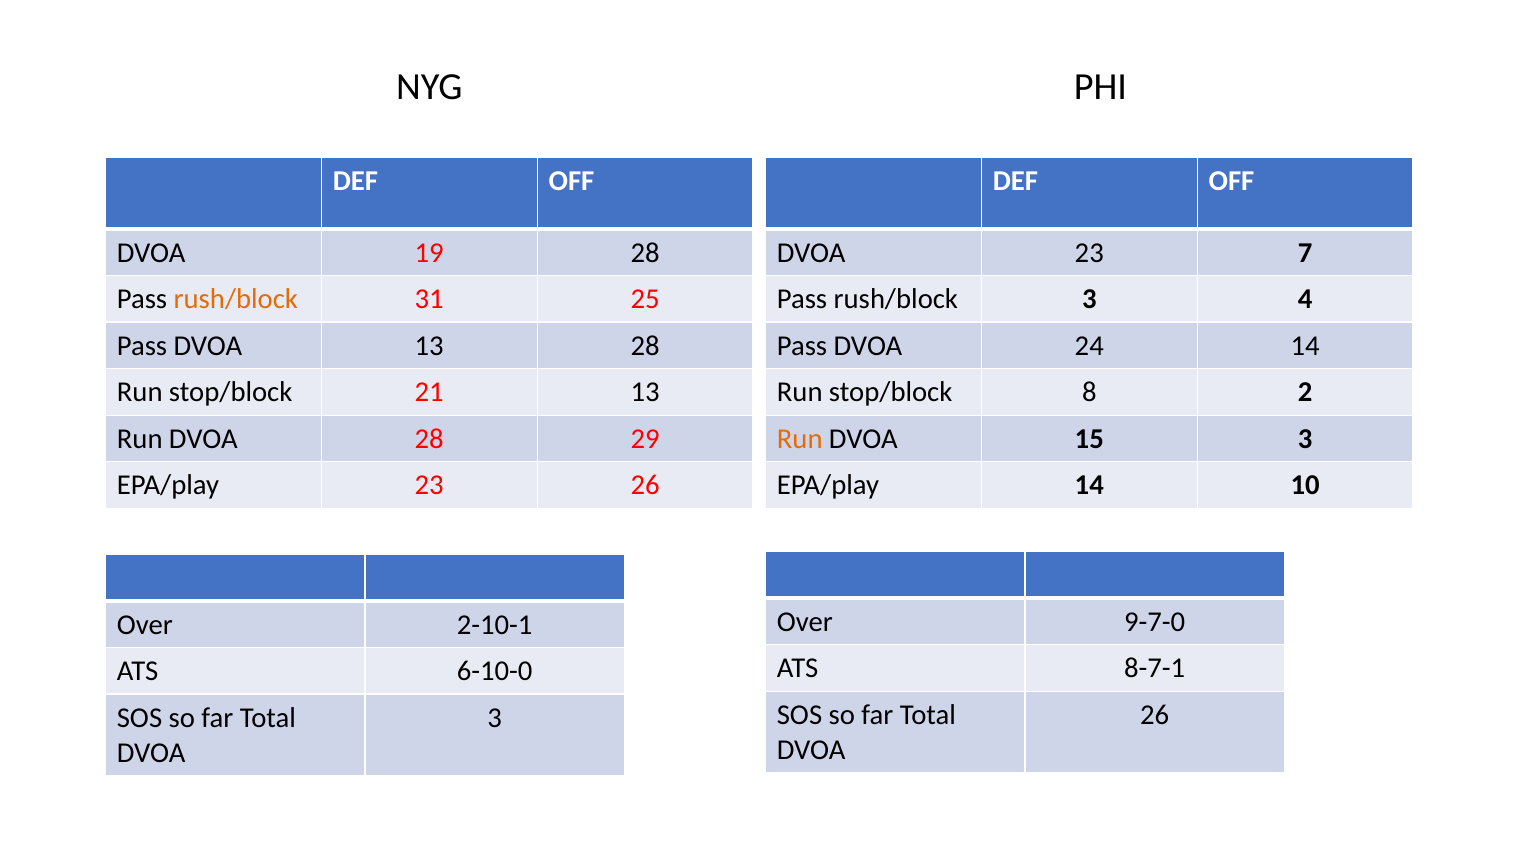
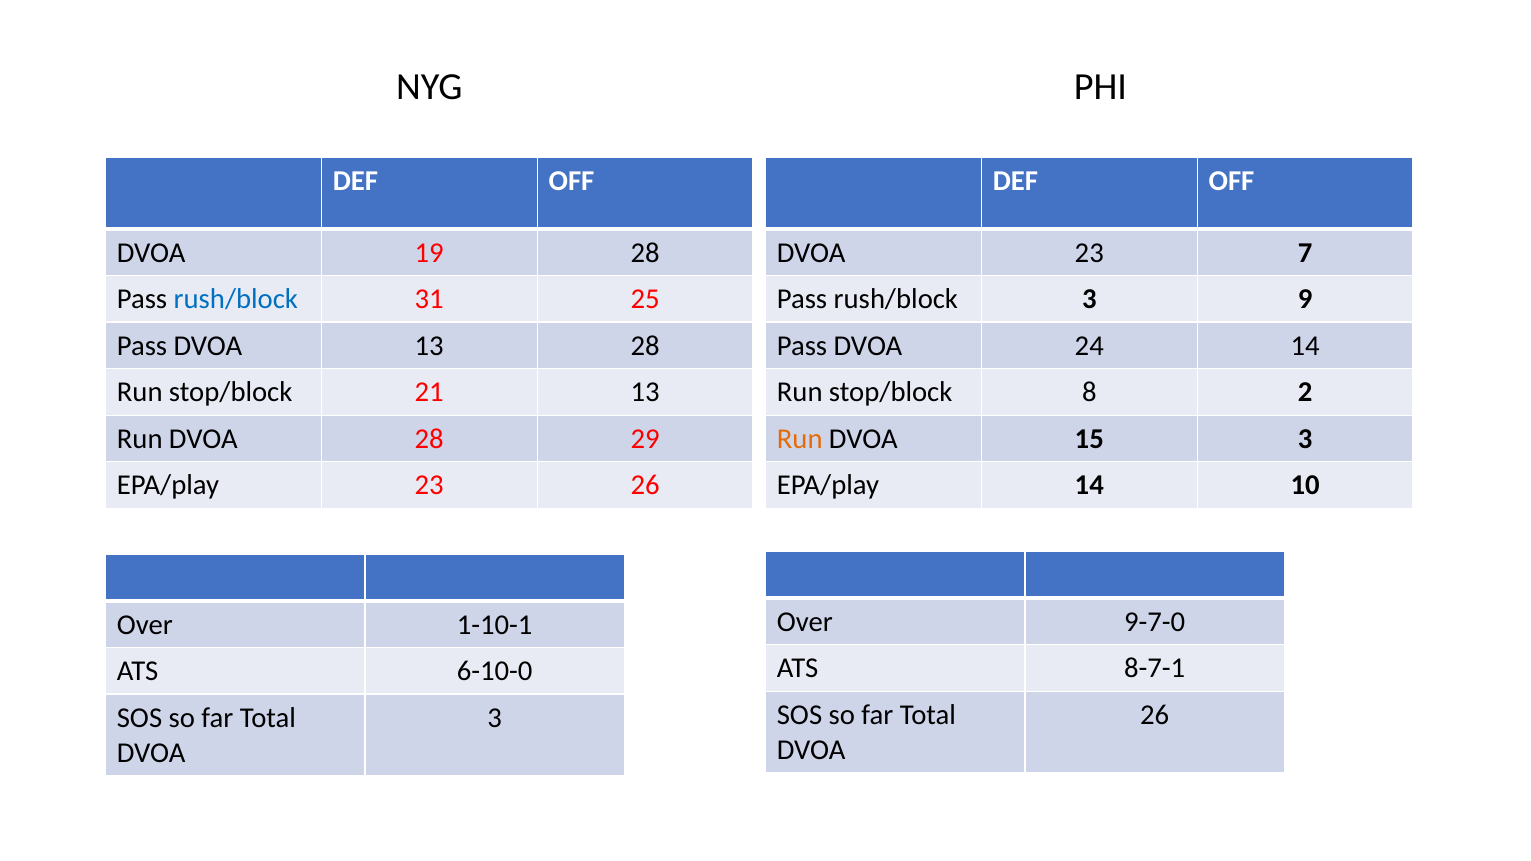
rush/block colour: orange -> blue (236, 299)
4: 4 -> 9 (1305, 299)
2-10-1: 2-10-1 -> 1-10-1 (495, 625)
